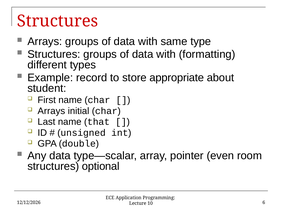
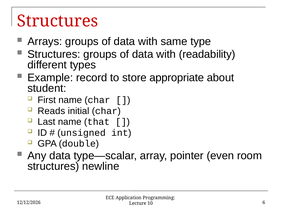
formatting: formatting -> readability (207, 54)
Arrays: Arrays -> Reads (51, 111)
optional: optional -> newline (101, 166)
